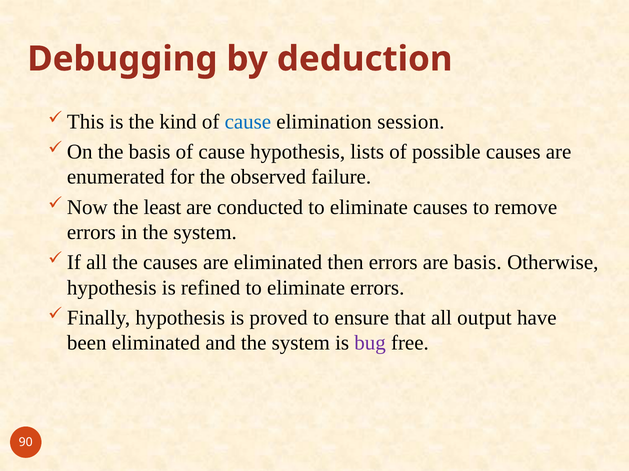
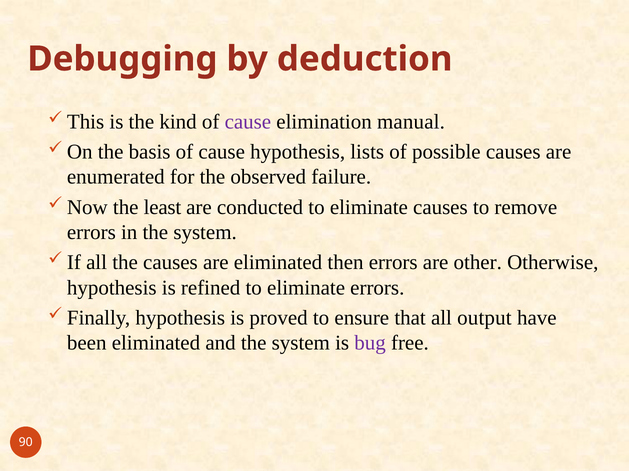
cause colour: blue -> purple (248, 122)
session: session -> manual (411, 122)
are basis: basis -> other (478, 263)
